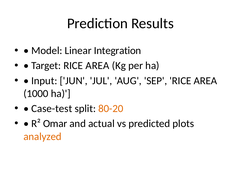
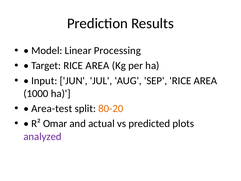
Integration: Integration -> Processing (117, 51)
Case-test: Case-test -> Area-test (52, 108)
analyzed colour: orange -> purple (43, 136)
